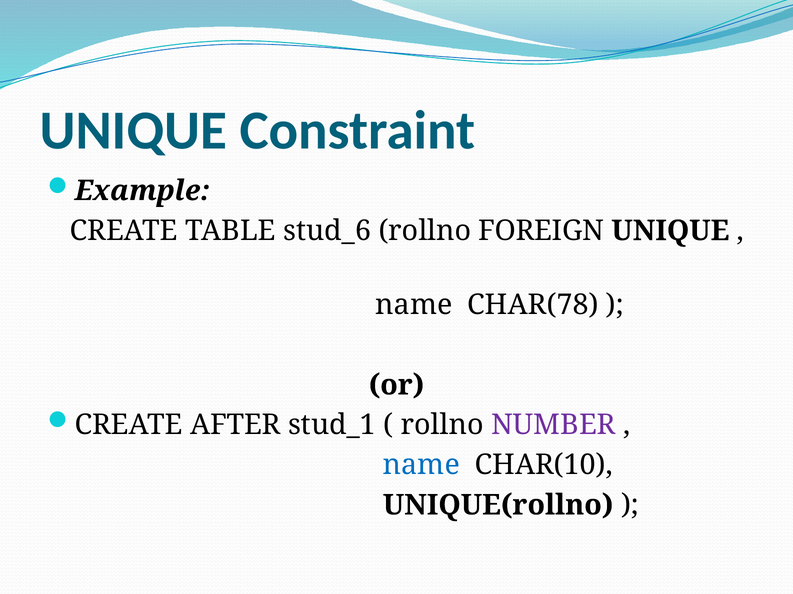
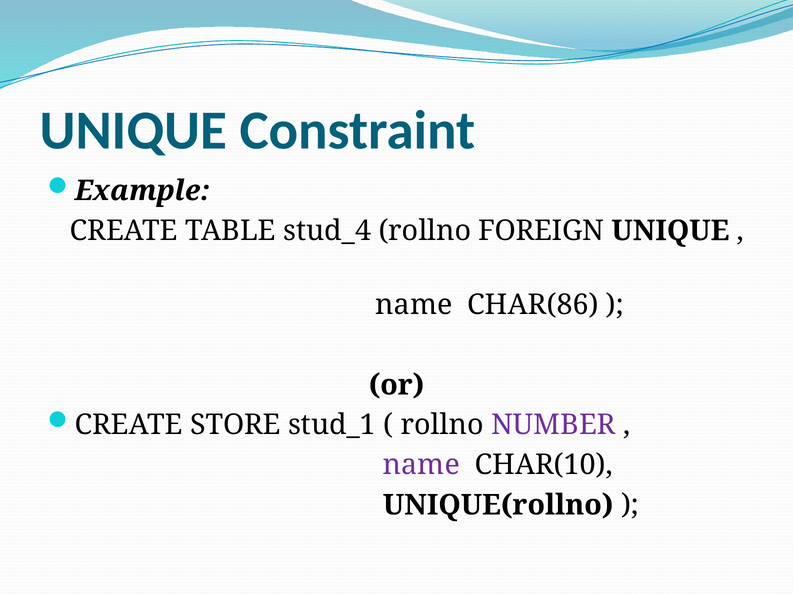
stud_6: stud_6 -> stud_4 (327, 231)
CHAR(78: CHAR(78 -> CHAR(86 (533, 305)
AFTER: AFTER -> STORE (235, 426)
name colour: blue -> purple (421, 466)
